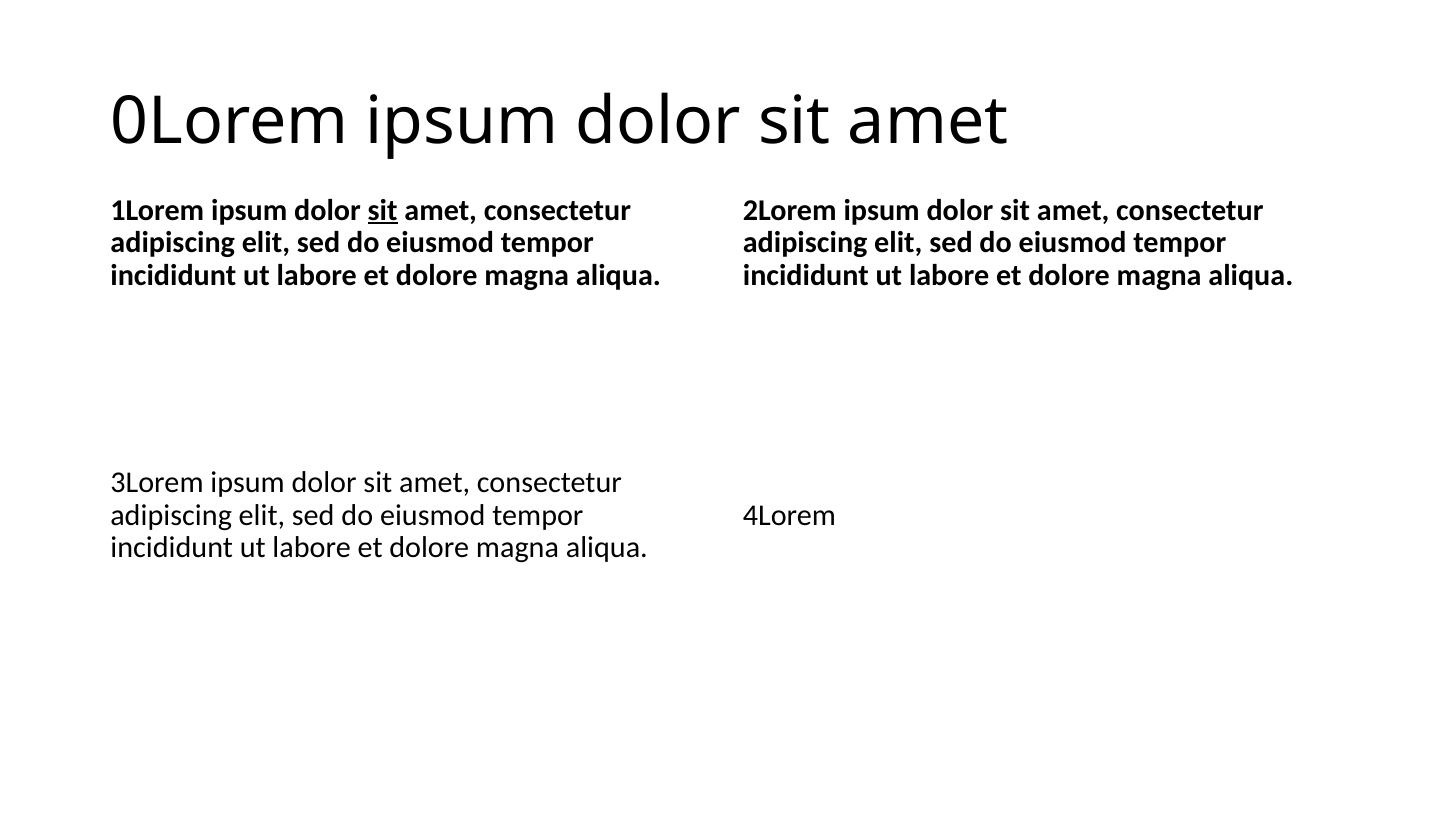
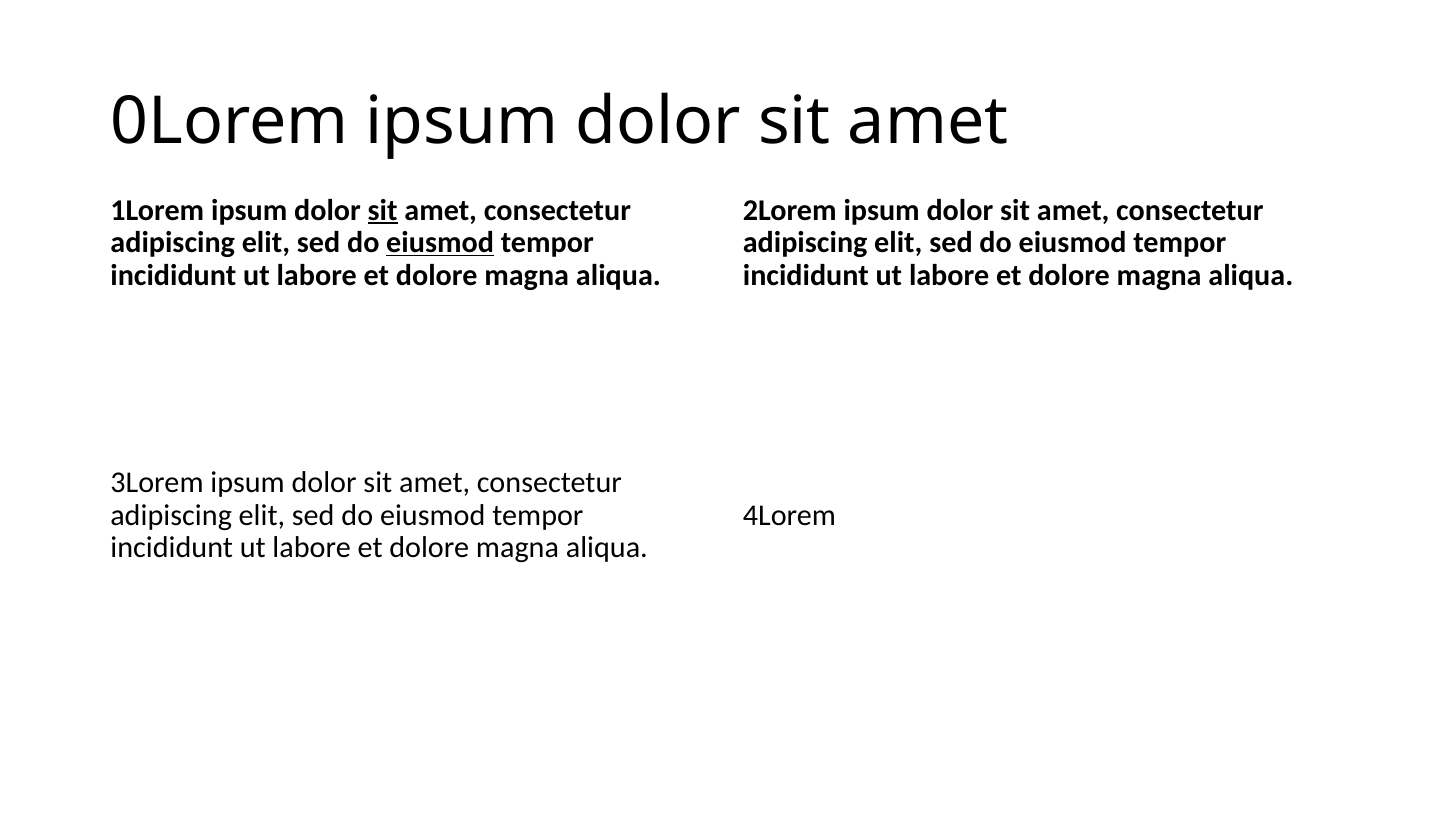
eiusmod underline: none -> present (440, 243)
